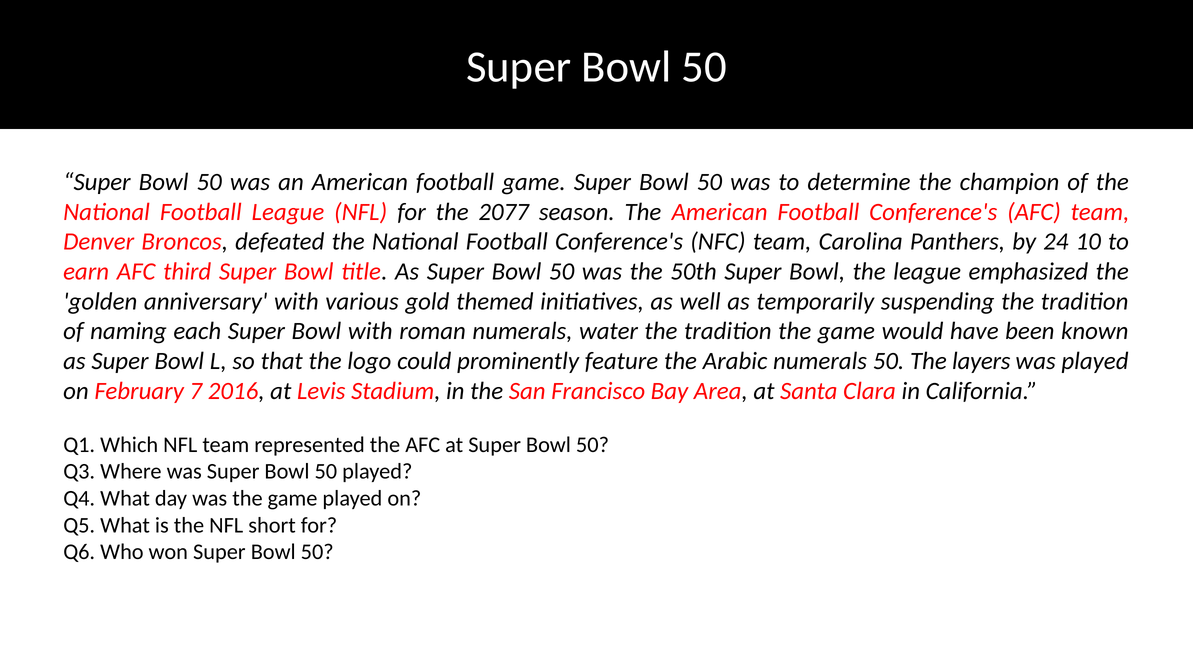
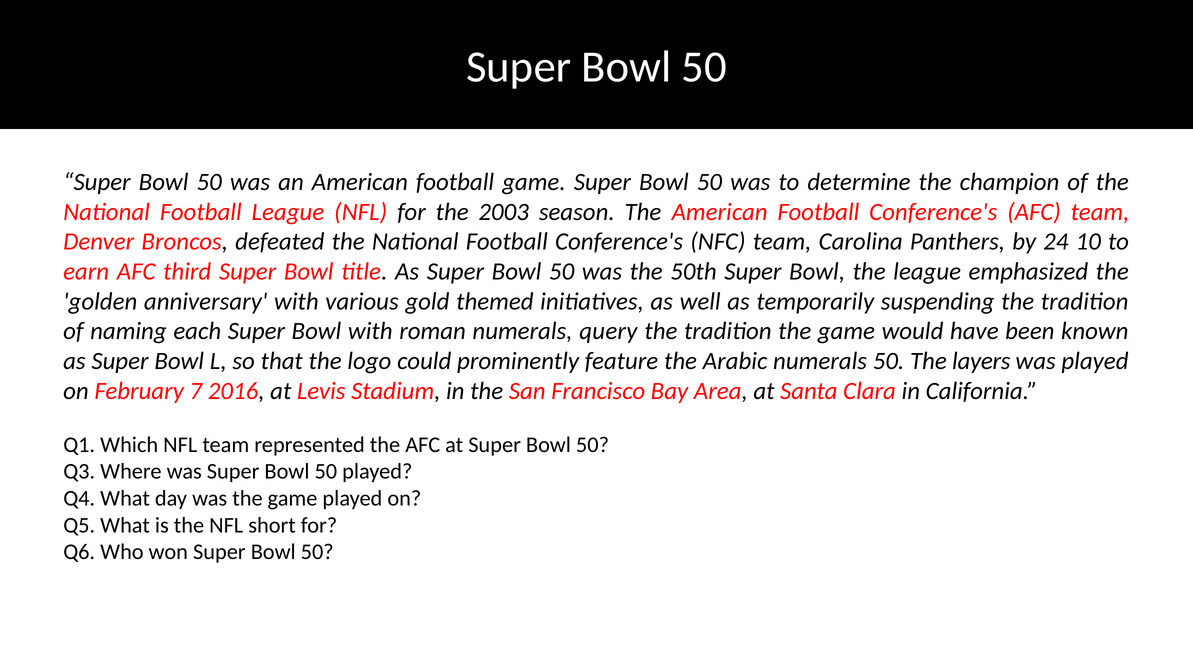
2077: 2077 -> 2003 (504, 212)
water: water -> query (608, 331)
